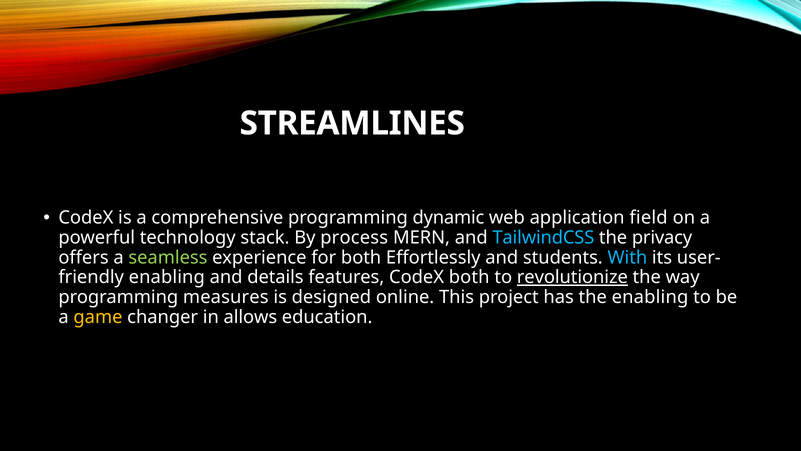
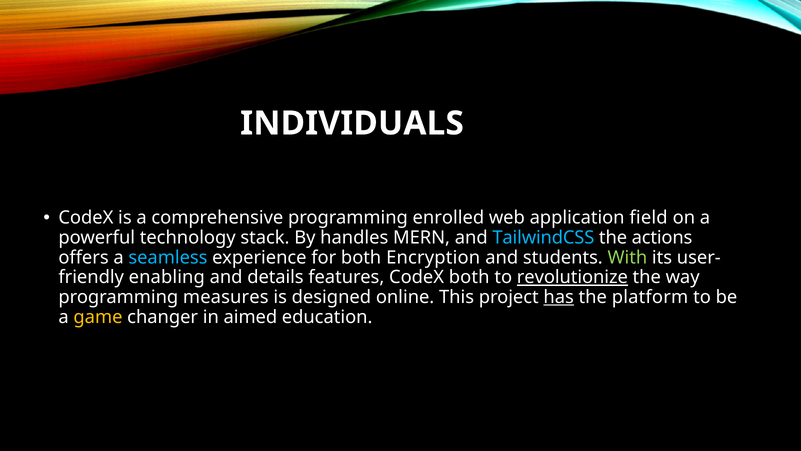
STREAMLINES: STREAMLINES -> INDIVIDUALS (352, 123)
dynamic: dynamic -> enrolled (448, 218)
process: process -> handles (354, 237)
privacy: privacy -> actions (662, 237)
seamless colour: light green -> light blue (168, 257)
Effortlessly: Effortlessly -> Encryption (433, 257)
With colour: light blue -> light green (627, 257)
has underline: none -> present (559, 297)
the enabling: enabling -> platform (650, 297)
allows: allows -> aimed (250, 317)
